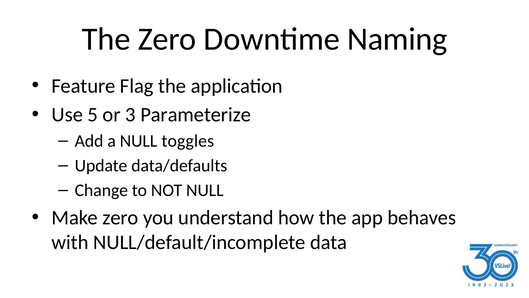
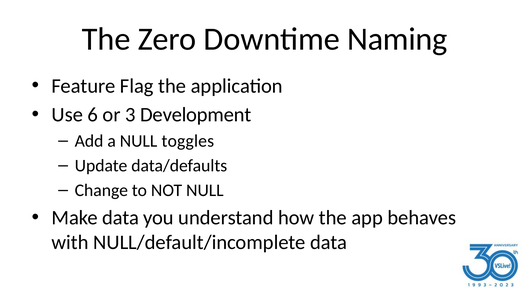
5: 5 -> 6 (93, 115)
Parameterize: Parameterize -> Development (196, 115)
Make zero: zero -> data (121, 217)
